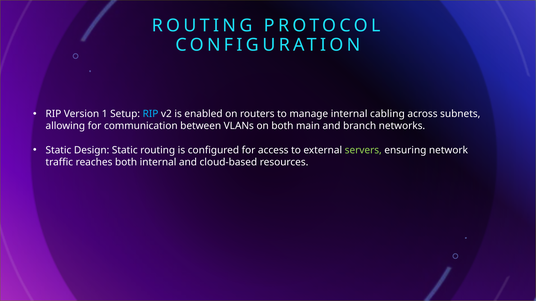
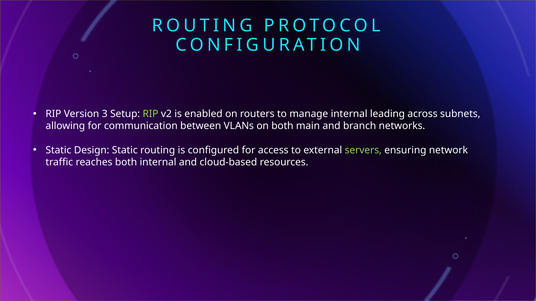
1: 1 -> 3 (105, 114)
RIP colour: light blue -> light green (151, 114)
cabling: cabling -> leading (387, 114)
